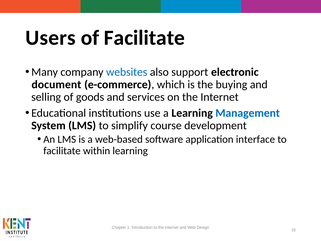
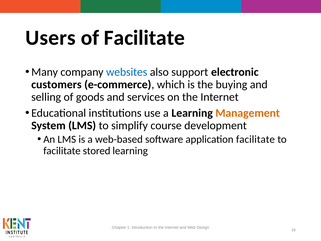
document: document -> customers (56, 84)
Management colour: blue -> orange (248, 113)
application interface: interface -> facilitate (255, 139)
within: within -> stored (97, 151)
